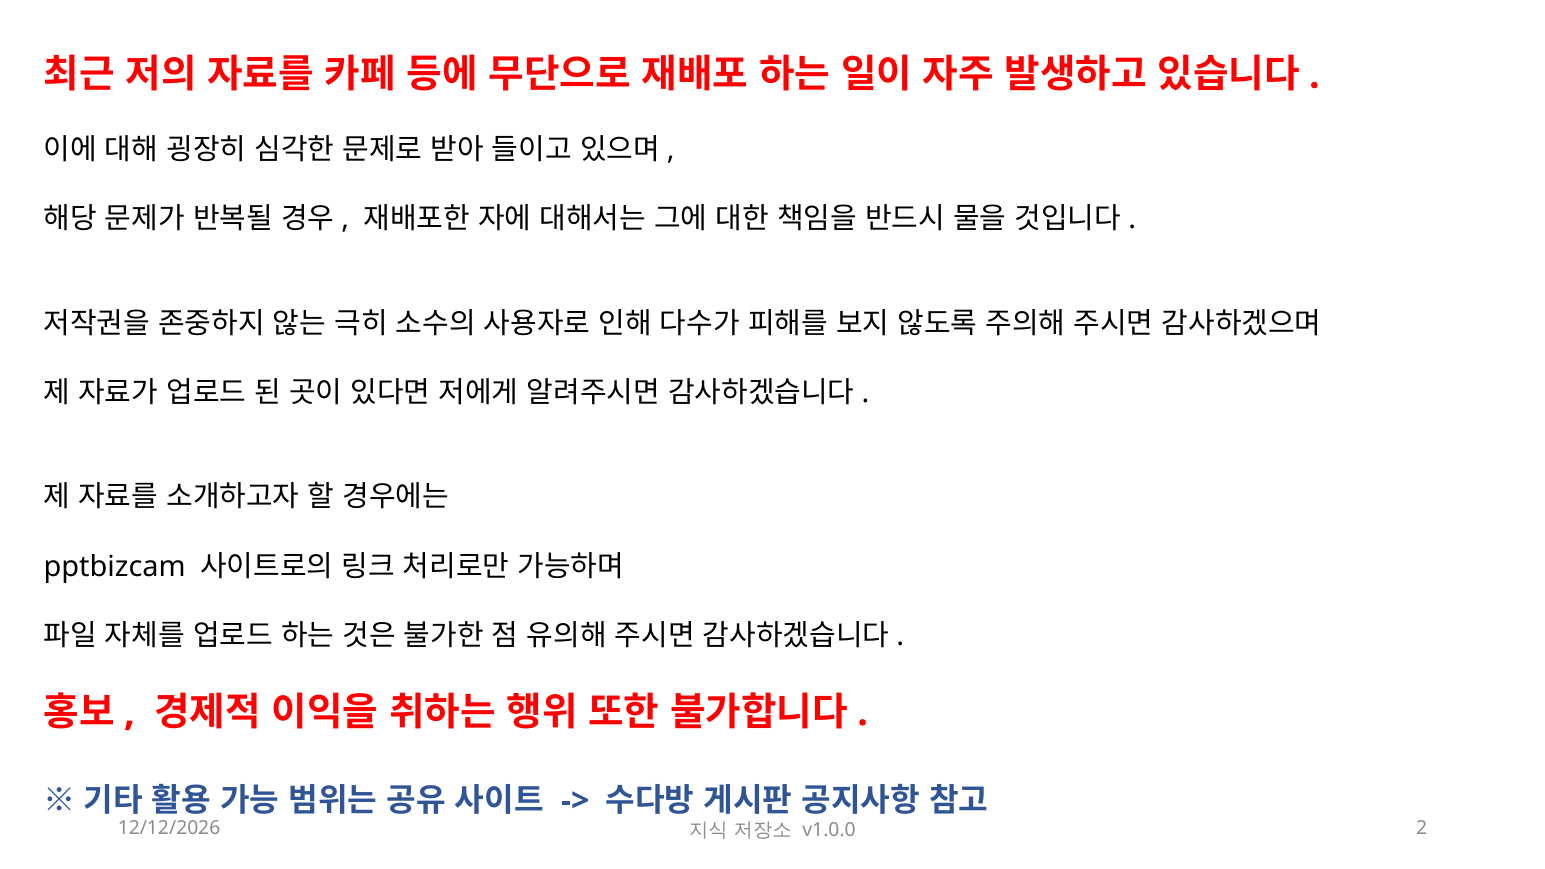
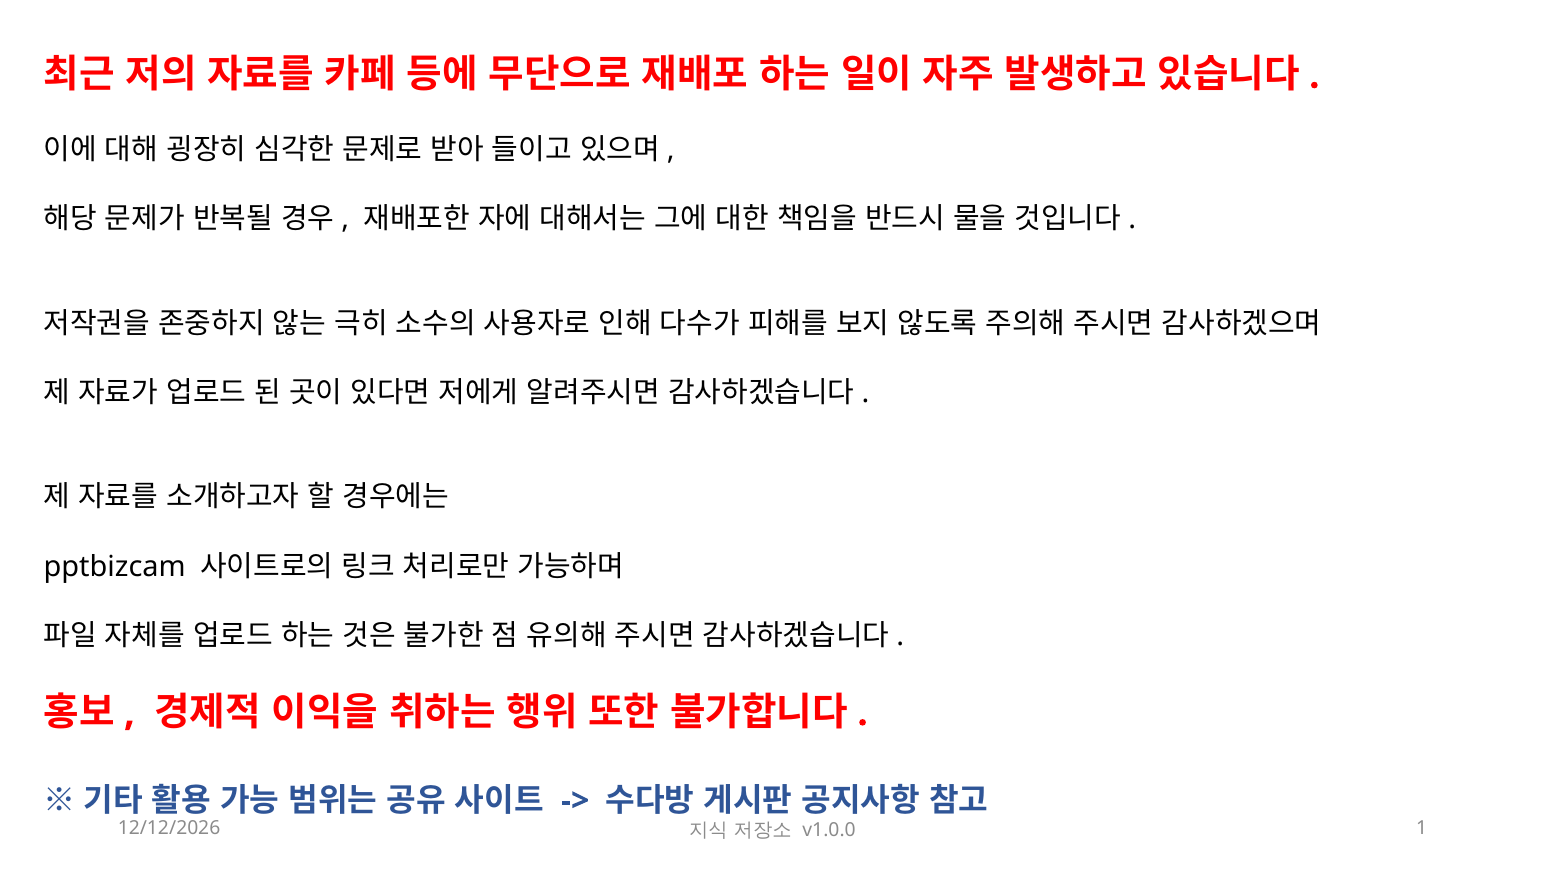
2: 2 -> 1 (1422, 828)
